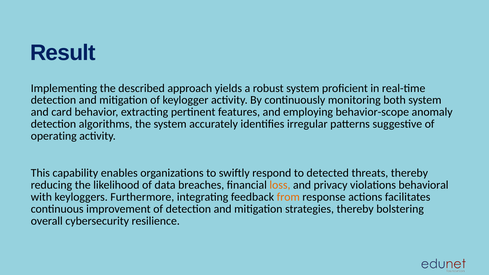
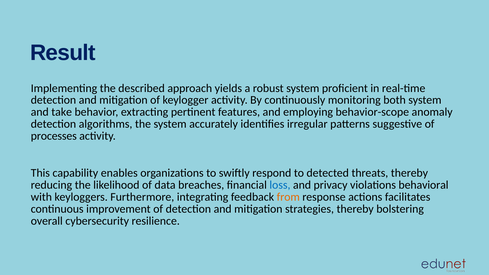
card: card -> take (62, 112)
operating: operating -> processes (54, 136)
loss colour: orange -> blue (280, 185)
